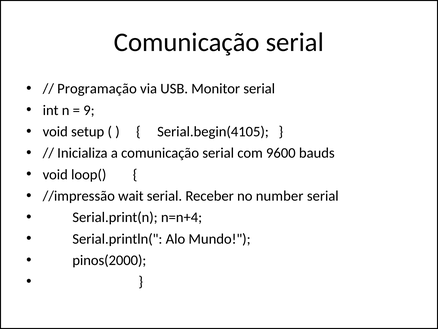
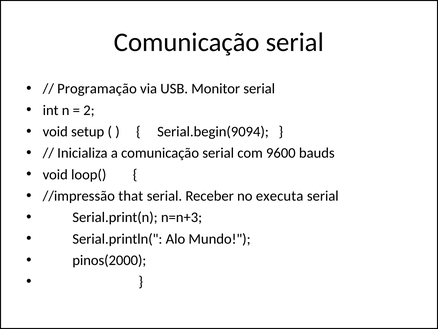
9: 9 -> 2 (89, 110)
Serial.begin(4105: Serial.begin(4105 -> Serial.begin(9094 (213, 131)
wait: wait -> that (131, 196)
number: number -> executa (280, 196)
n=n+4: n=n+4 -> n=n+3 (182, 217)
